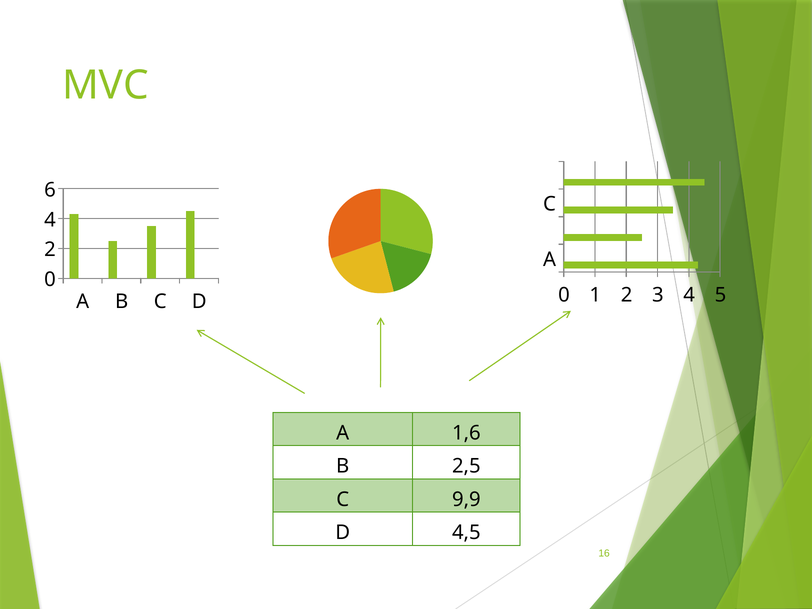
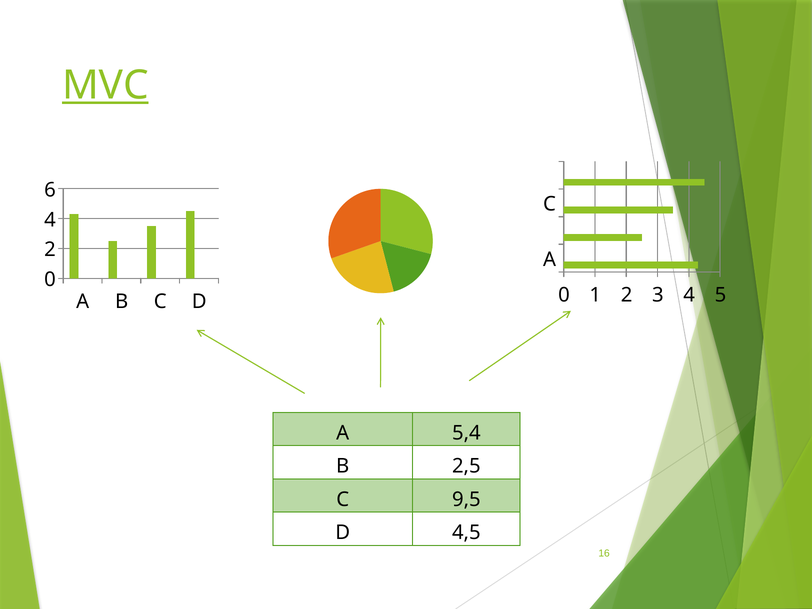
MVC underline: none -> present (106, 85)
1,6: 1,6 -> 5,4 (466, 433)
9,9: 9,9 -> 9,5 (466, 499)
